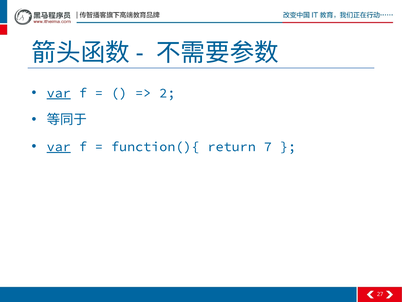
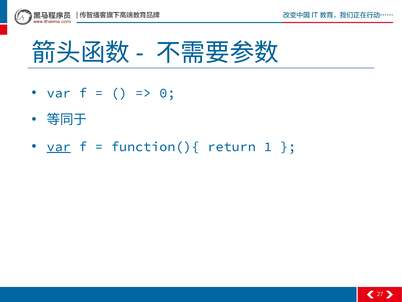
var underline: present -> none (59, 93)
2: 2 -> 0 (167, 93)
7: 7 -> 1 (268, 146)
